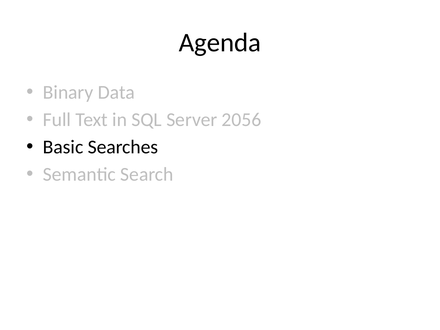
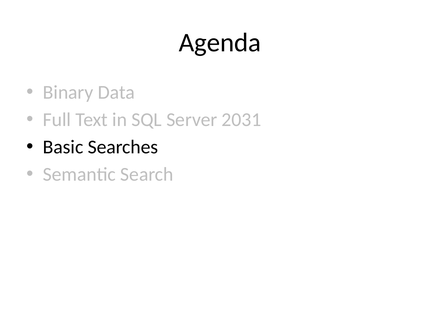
2056: 2056 -> 2031 (241, 120)
